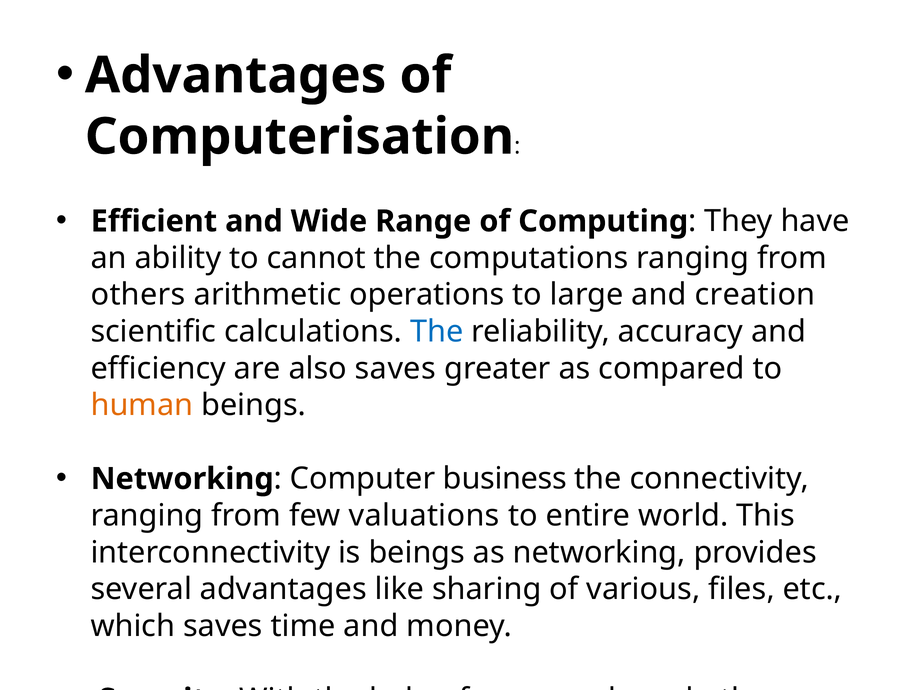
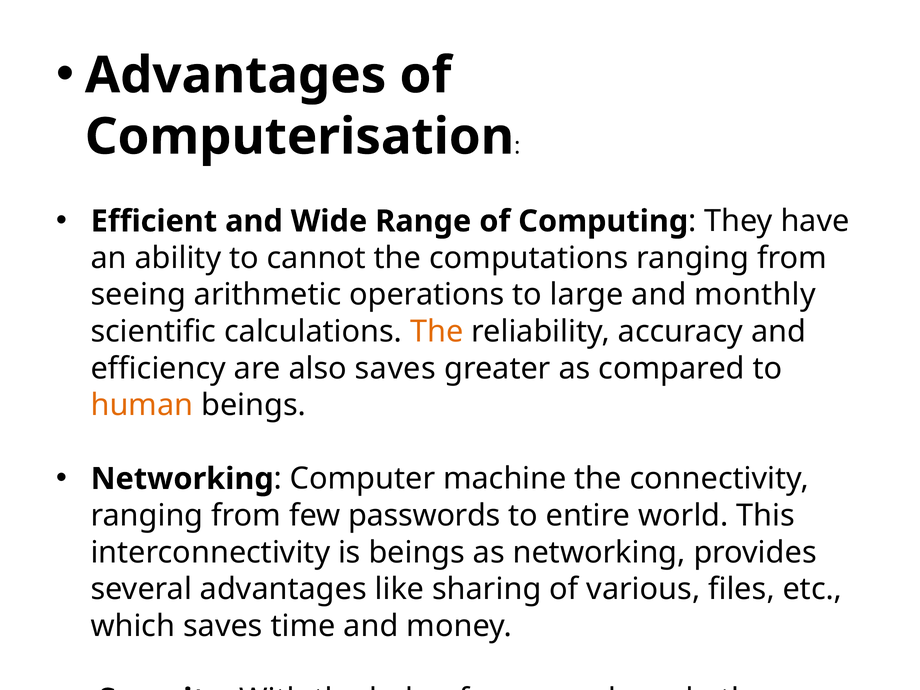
others: others -> seeing (138, 295)
creation: creation -> monthly (755, 295)
The colour: blue -> orange (437, 332)
business: business -> machine (505, 479)
few valuations: valuations -> passwords (424, 516)
